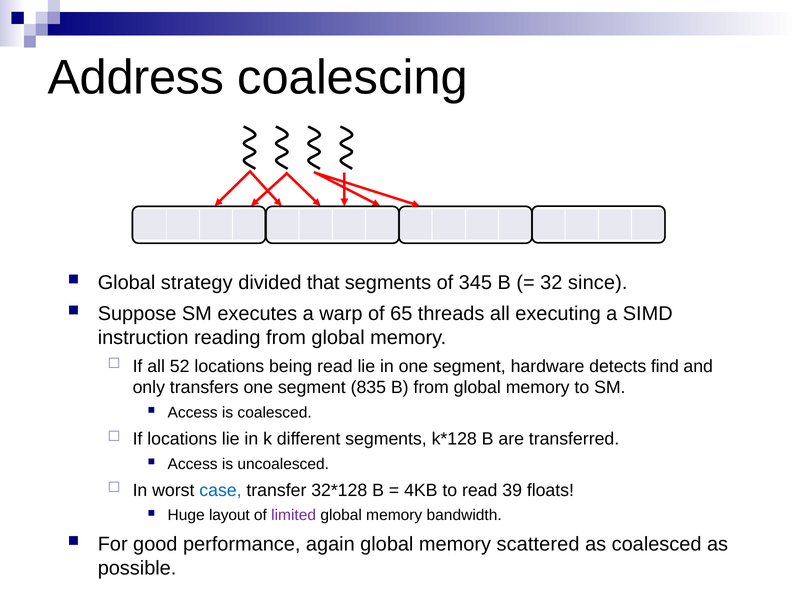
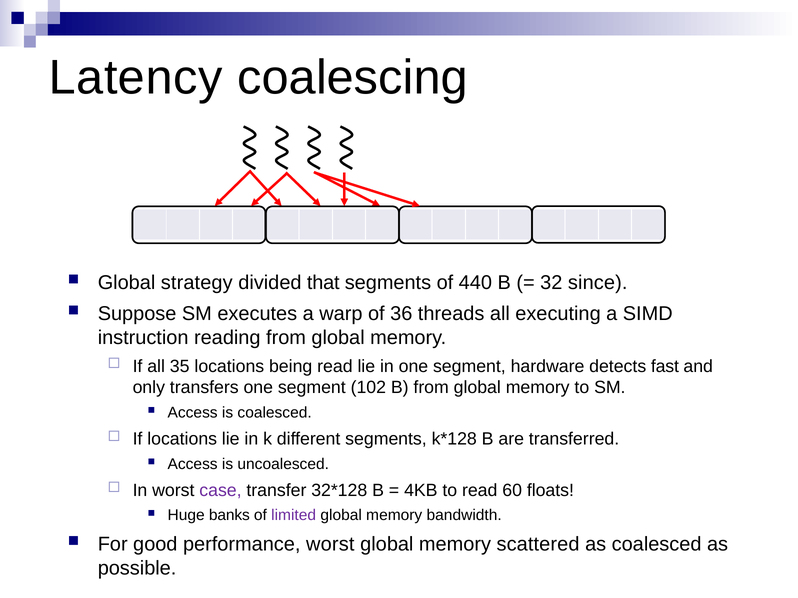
Address: Address -> Latency (136, 78)
345: 345 -> 440 (475, 283)
65: 65 -> 36 (401, 314)
52: 52 -> 35 (180, 367)
find: find -> fast (665, 367)
835: 835 -> 102 (368, 388)
case colour: blue -> purple (220, 491)
39: 39 -> 60 (512, 491)
layout: layout -> banks (229, 516)
performance again: again -> worst (330, 545)
